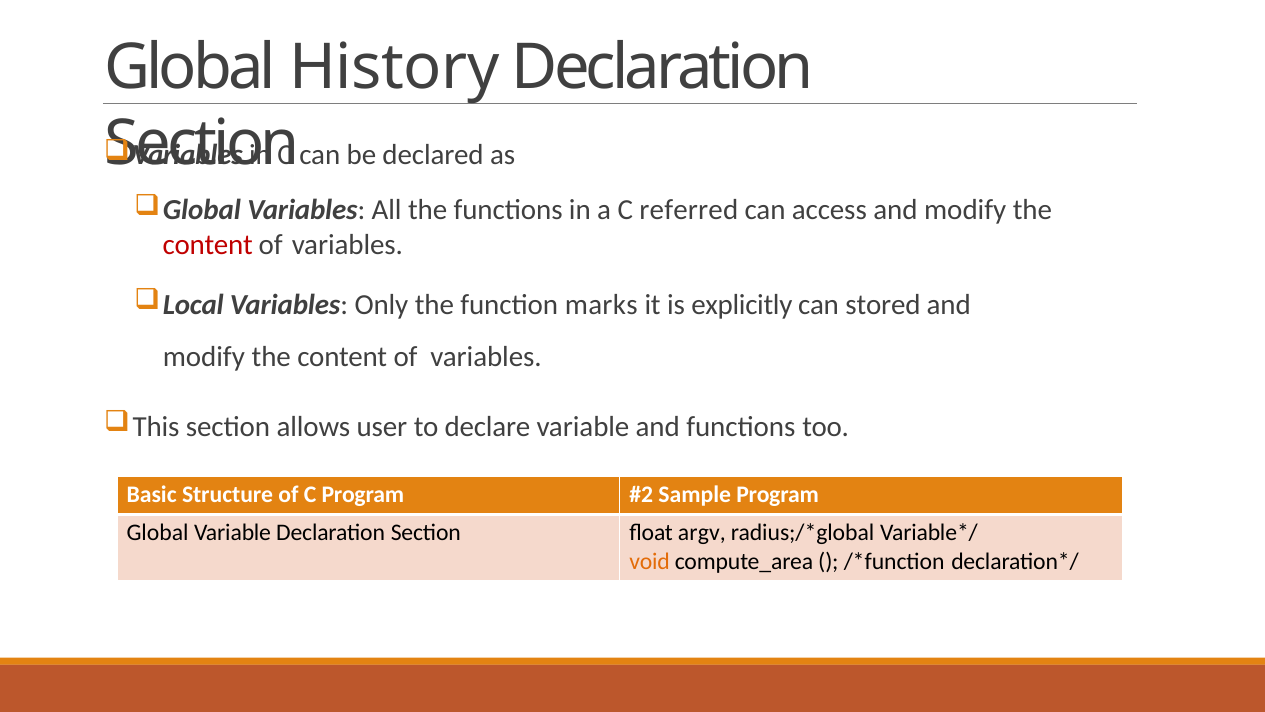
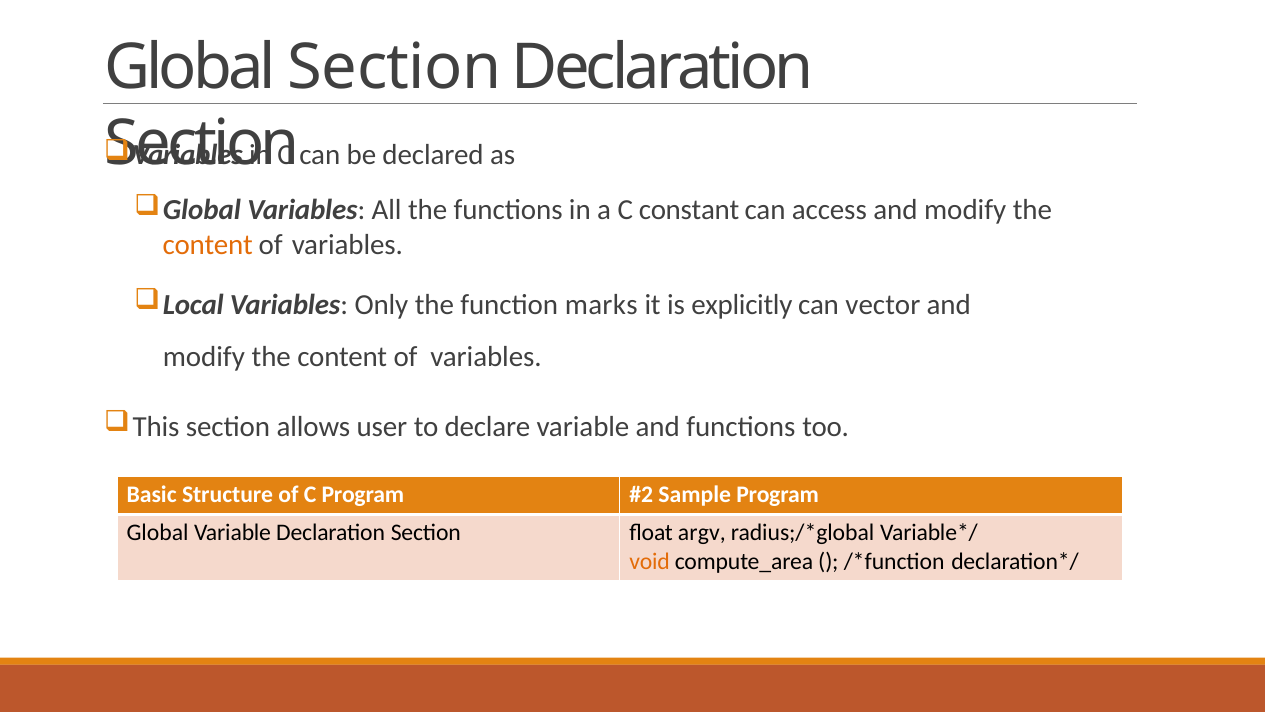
Global History: History -> Section (395, 68)
referred: referred -> constant (689, 210)
content colour: red -> orange (208, 245)
stored: stored -> vector (883, 305)
